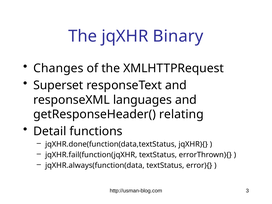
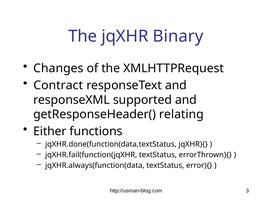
Superset: Superset -> Contract (58, 85)
languages: languages -> supported (142, 100)
Detail: Detail -> Either (50, 131)
